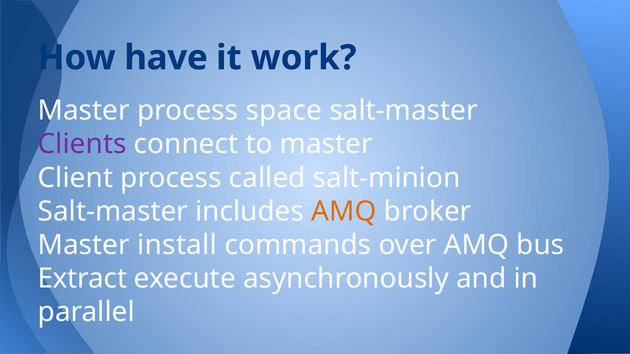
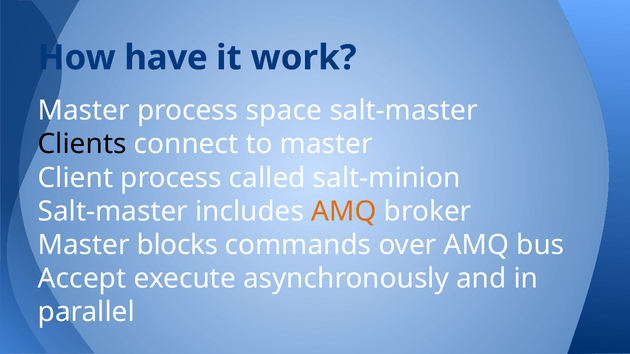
Clients colour: purple -> black (82, 144)
install: install -> blocks (177, 245)
Extract: Extract -> Accept (82, 279)
